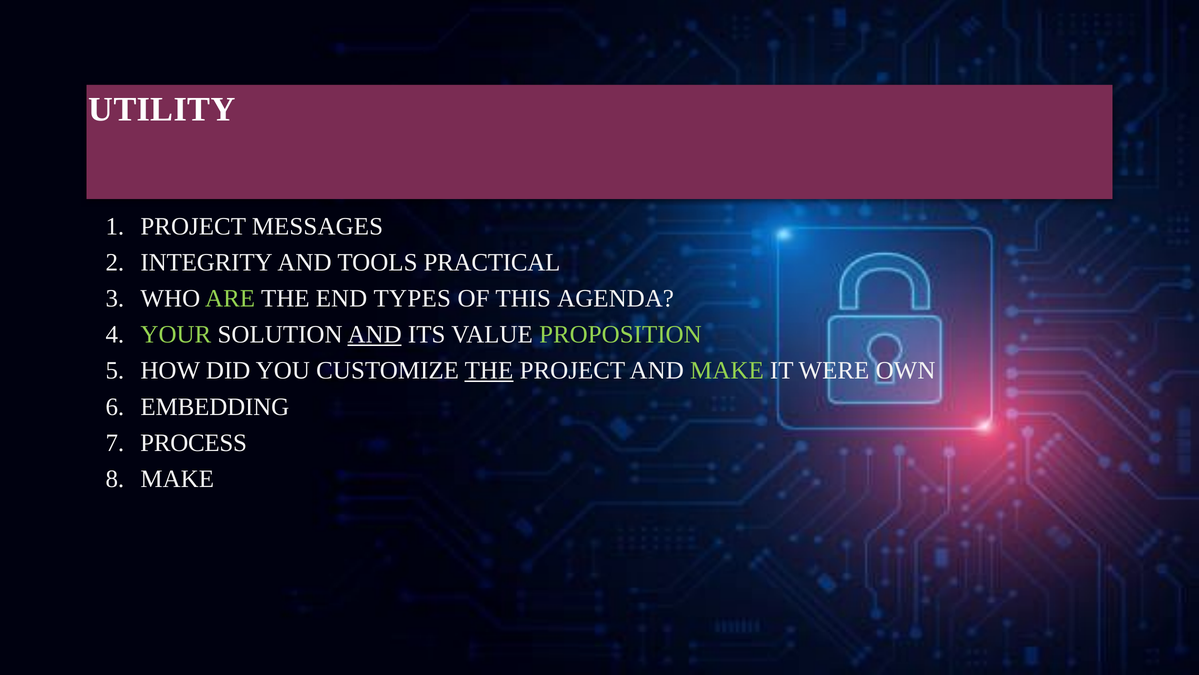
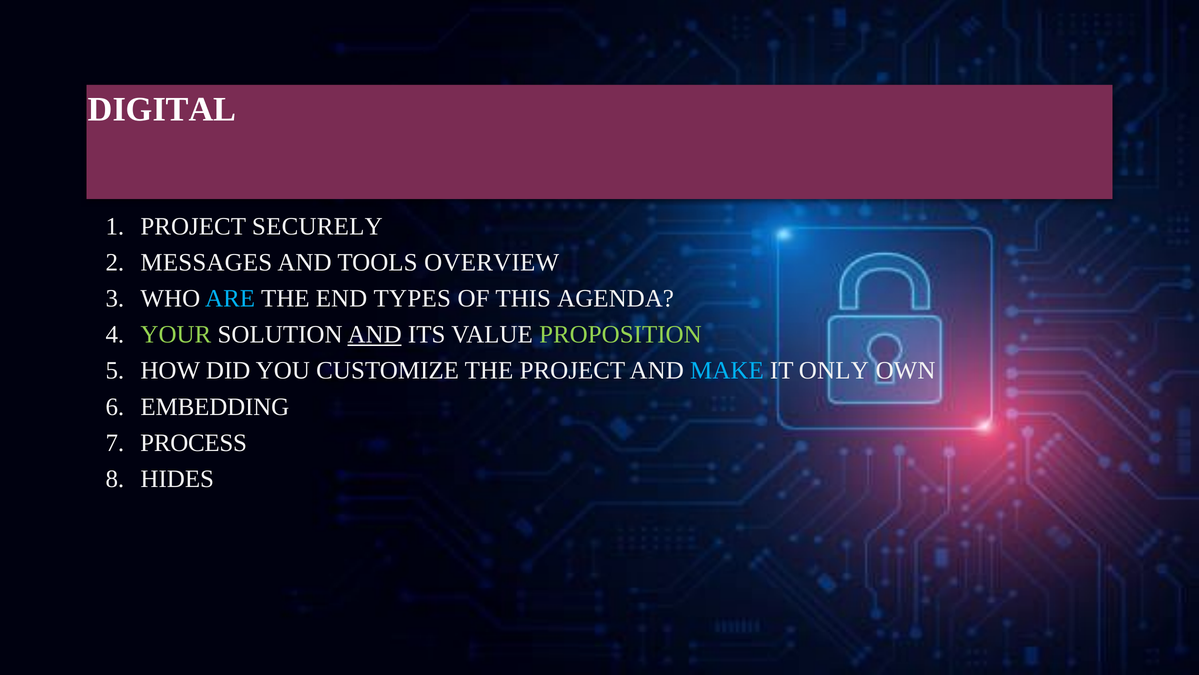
UTILITY: UTILITY -> DIGITAL (162, 109)
MESSAGES: MESSAGES -> SECURELY (317, 226)
INTEGRITY: INTEGRITY -> MESSAGES (206, 262)
PRACTICAL: PRACTICAL -> OVERVIEW (492, 262)
ARE colour: light green -> light blue (230, 298)
THE underline: present -> none (489, 370)
MAKE colour: light green -> light blue (727, 370)
WERE: WERE -> ONLY (834, 370)
MAKE: MAKE -> HIDES (177, 478)
